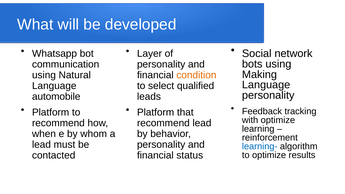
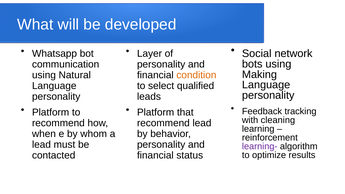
automobile: automobile -> personality (56, 97)
with optimize: optimize -> cleaning (278, 120)
learning- colour: blue -> purple (260, 146)
